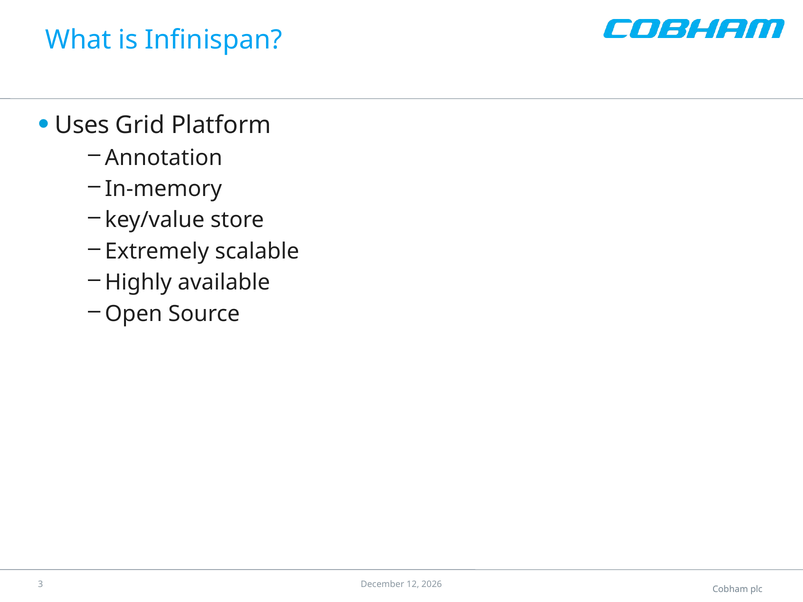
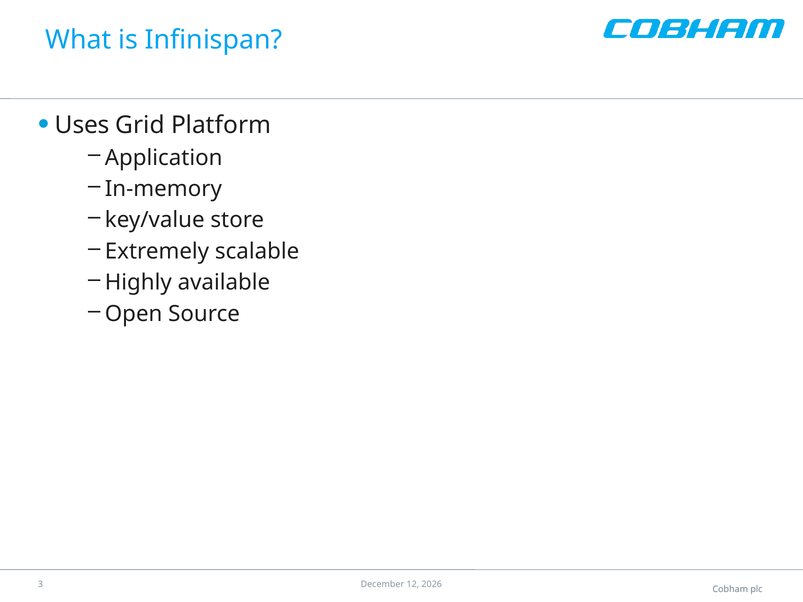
Annotation: Annotation -> Application (164, 158)
